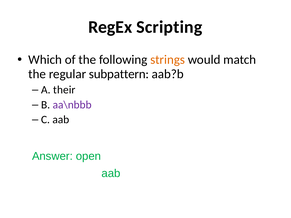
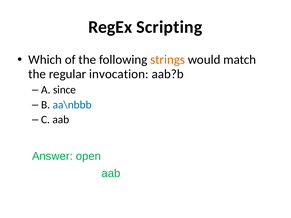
subpattern: subpattern -> invocation (119, 74)
their: their -> since (64, 90)
aa\nbbb colour: purple -> blue (72, 105)
